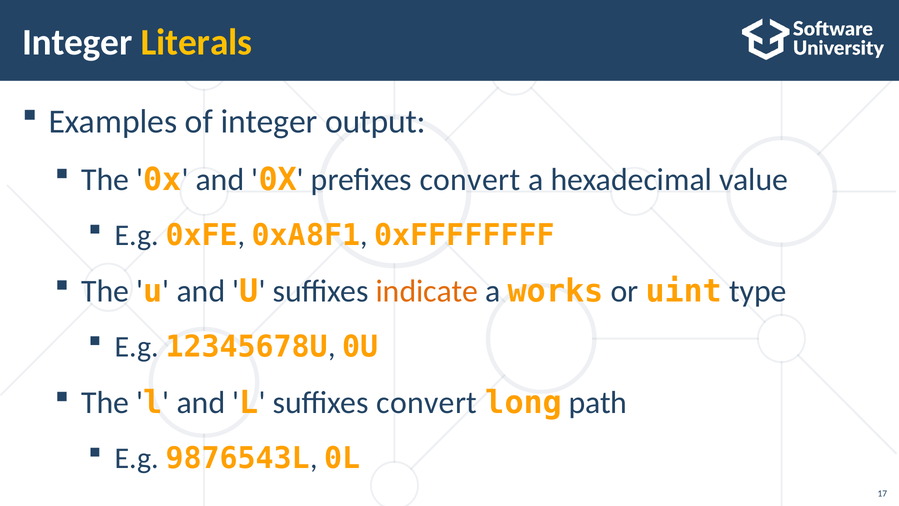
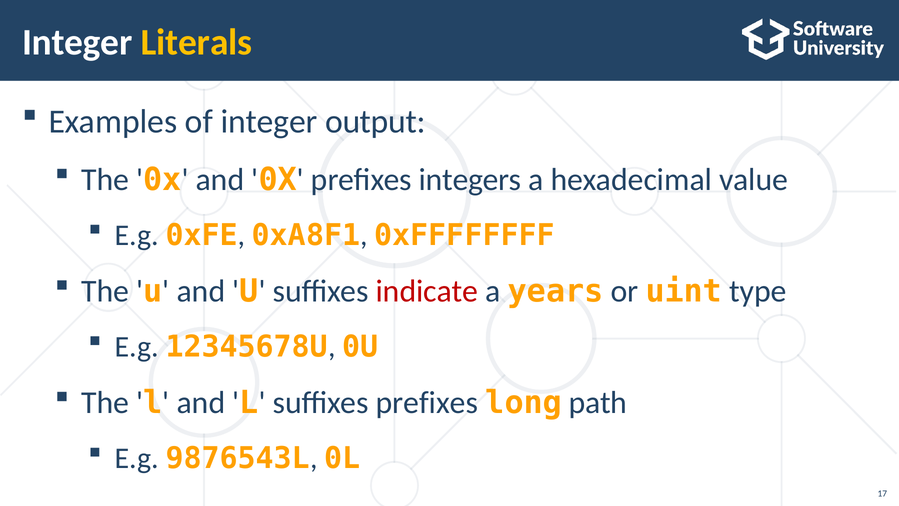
prefixes convert: convert -> integers (470, 180)
indicate colour: orange -> red (427, 291)
works: works -> years (556, 291)
suffixes convert: convert -> prefixes (427, 403)
